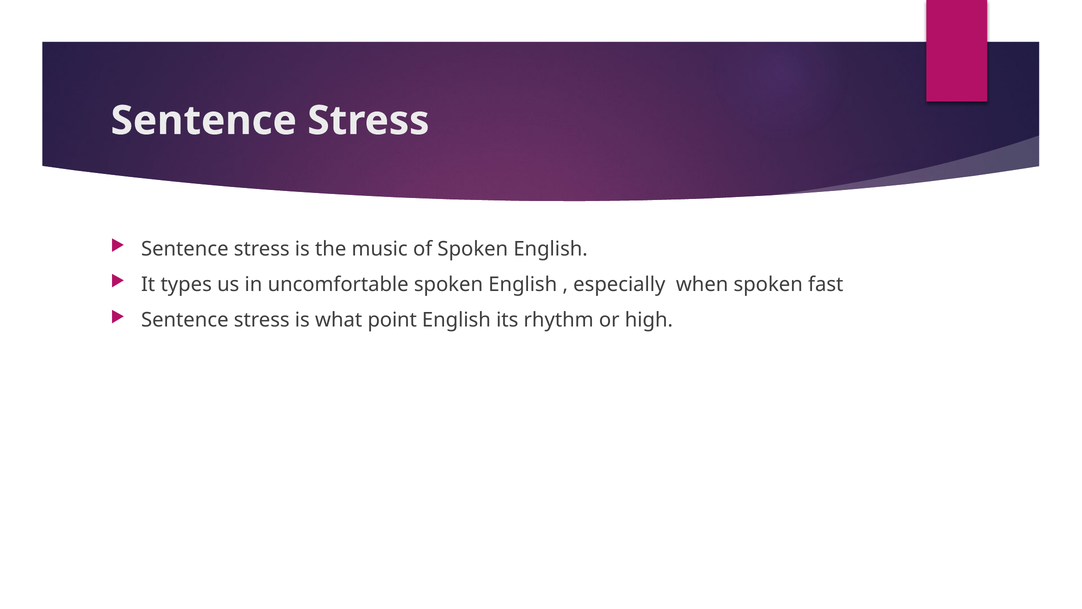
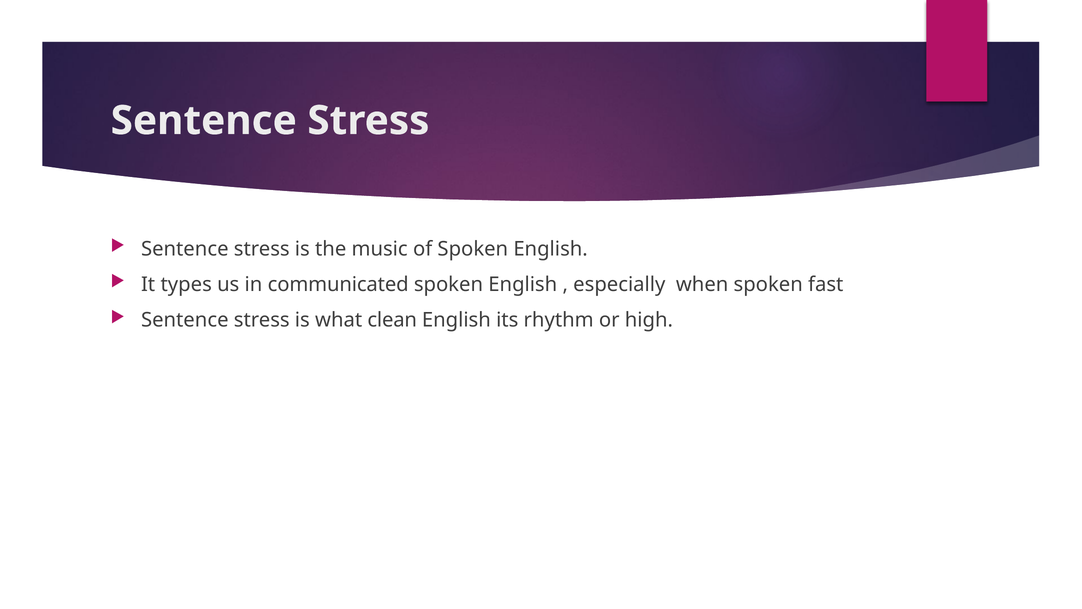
uncomfortable: uncomfortable -> communicated (338, 284)
point: point -> clean (392, 320)
